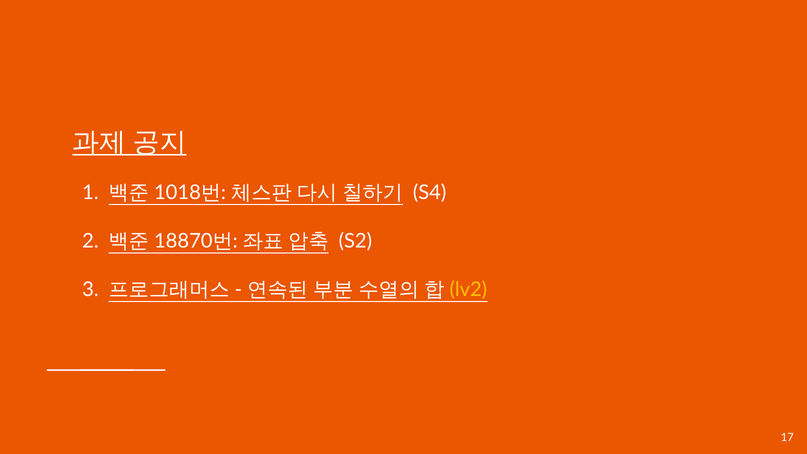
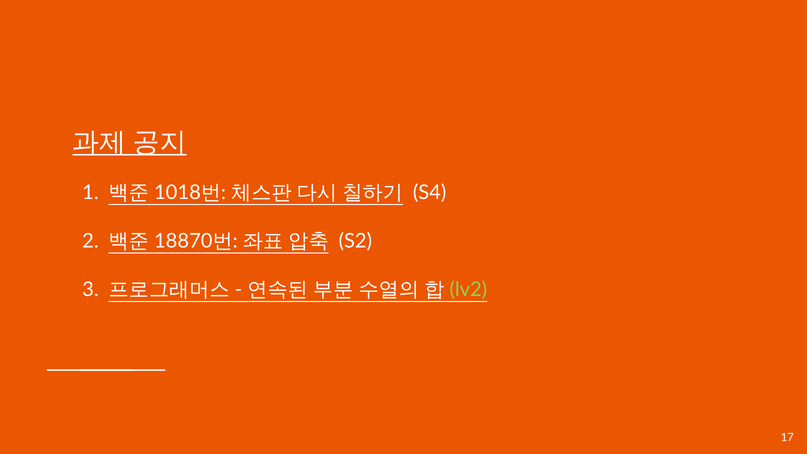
lv2 colour: yellow -> light green (468, 290)
